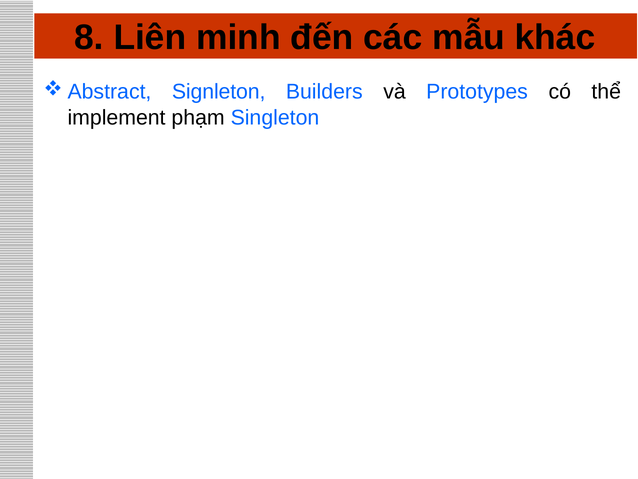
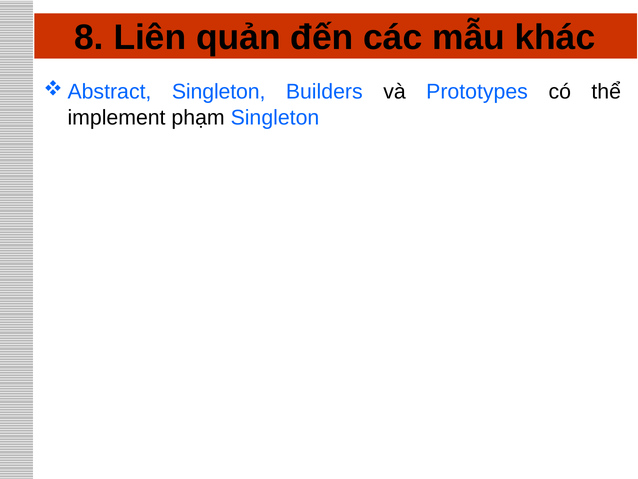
minh: minh -> quản (238, 38)
Signleton: Signleton -> Singleton (219, 92)
